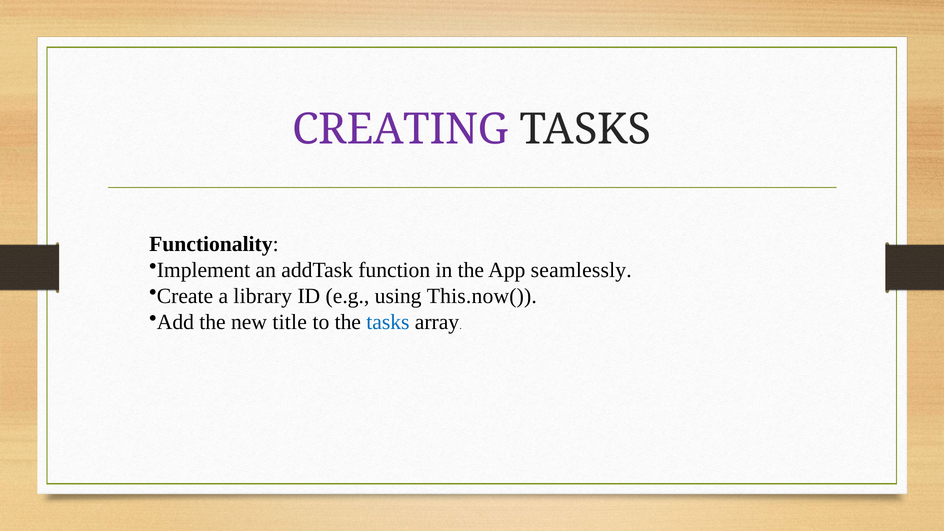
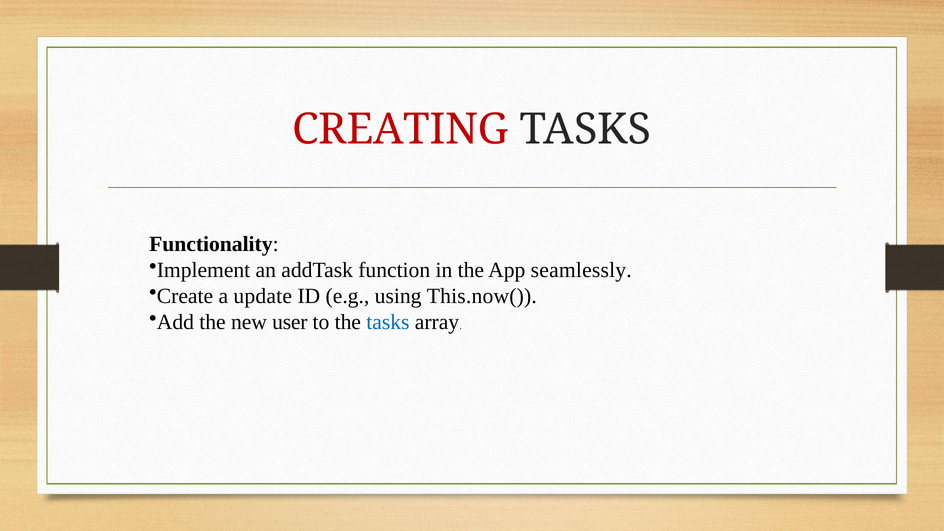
CREATING colour: purple -> red (400, 130)
library: library -> update (263, 296)
title: title -> user (290, 322)
